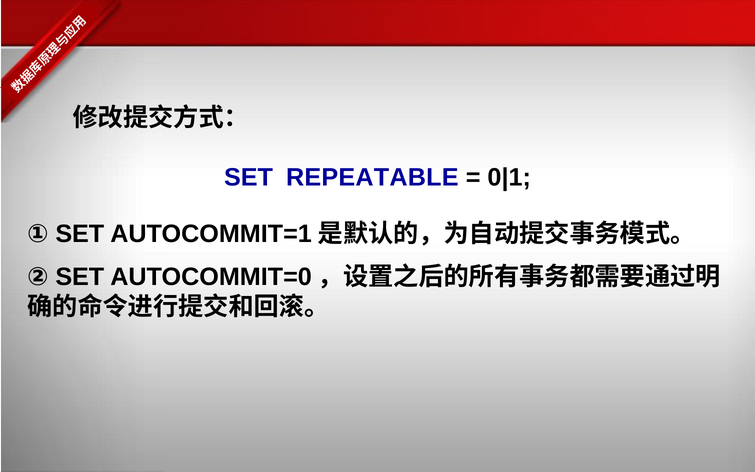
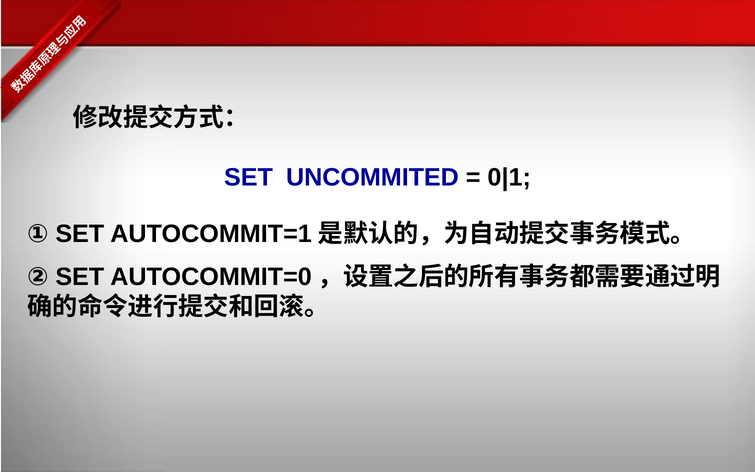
REPEATABLE: REPEATABLE -> UNCOMMITED (372, 177)
